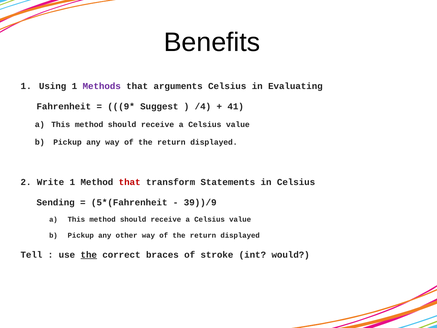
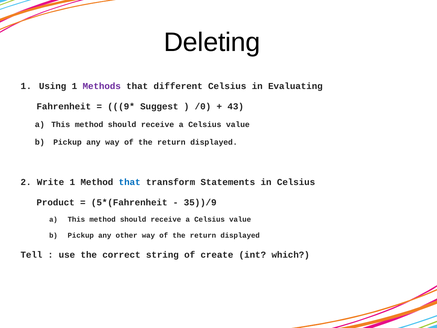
Benefits: Benefits -> Deleting (212, 42)
arguments: arguments -> different (178, 86)
/4: /4 -> /0 (203, 106)
41: 41 -> 43 (236, 106)
that colour: red -> blue (130, 182)
Sending: Sending -> Product (56, 202)
39))/9: 39))/9 -> 35))/9 (200, 202)
the underline: present -> none (89, 255)
braces: braces -> string (162, 255)
stroke: stroke -> create (217, 255)
would: would -> which (291, 255)
